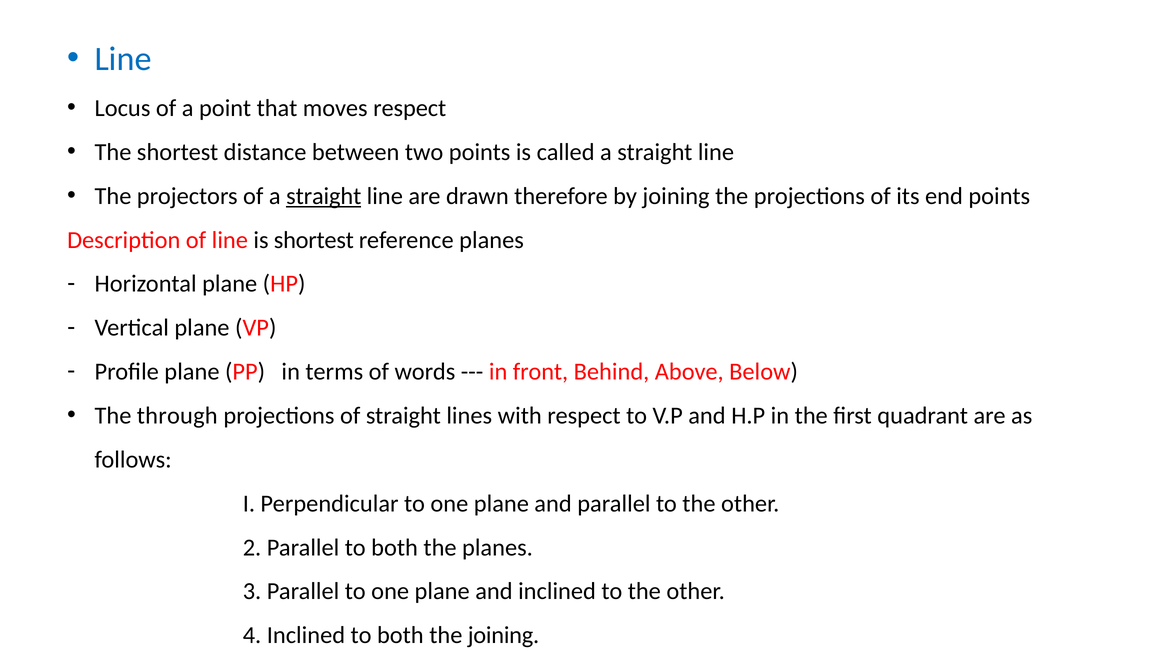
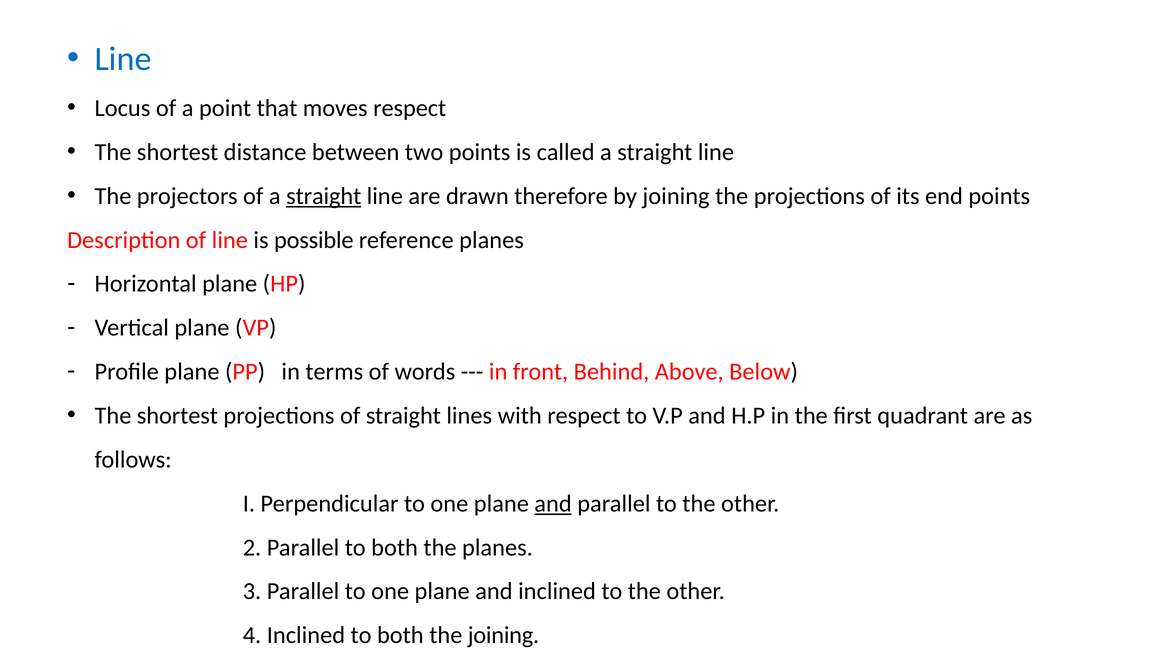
is shortest: shortest -> possible (314, 240)
through: through -> shortest (177, 416)
and underline: none -> present (553, 503)
